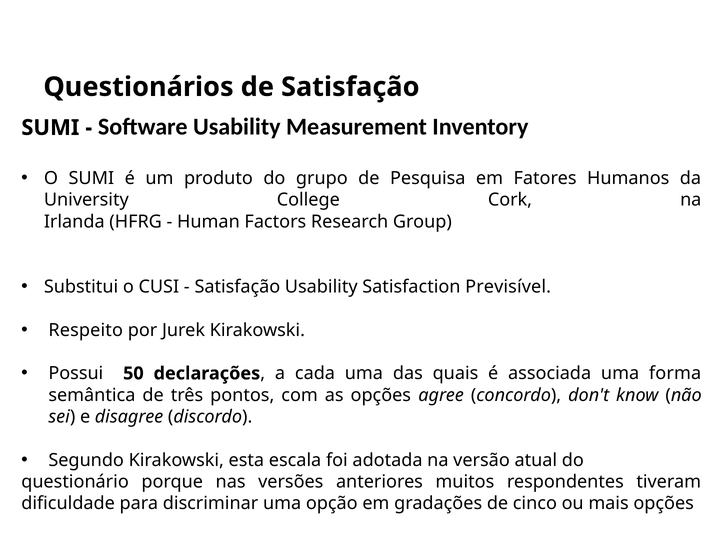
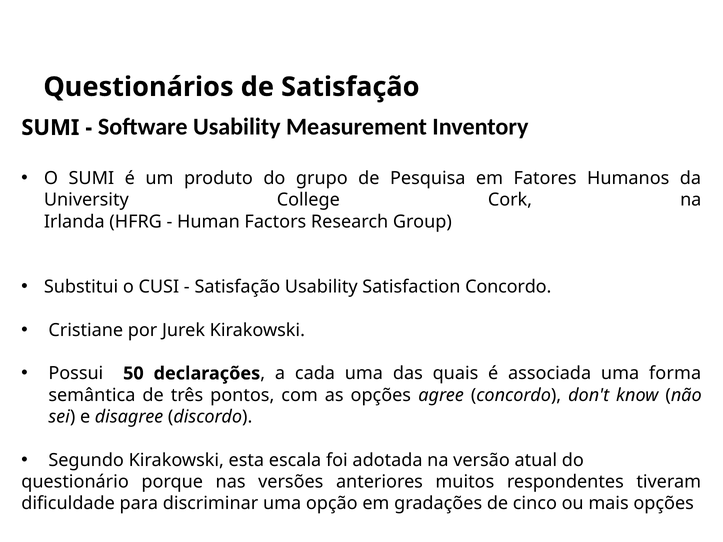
Satisfaction Previsível: Previsível -> Concordo (508, 287)
Respeito: Respeito -> Cristiane (86, 330)
